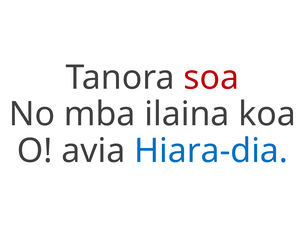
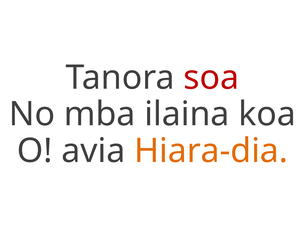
Hiara-dia colour: blue -> orange (211, 151)
